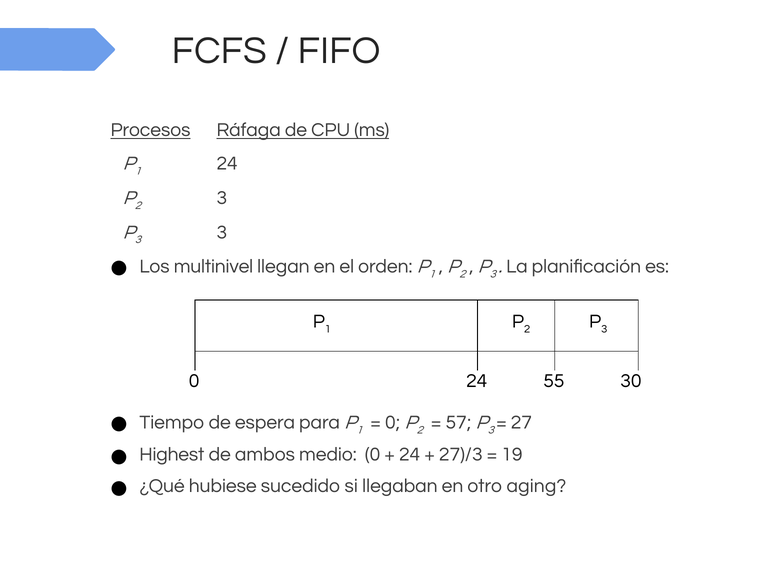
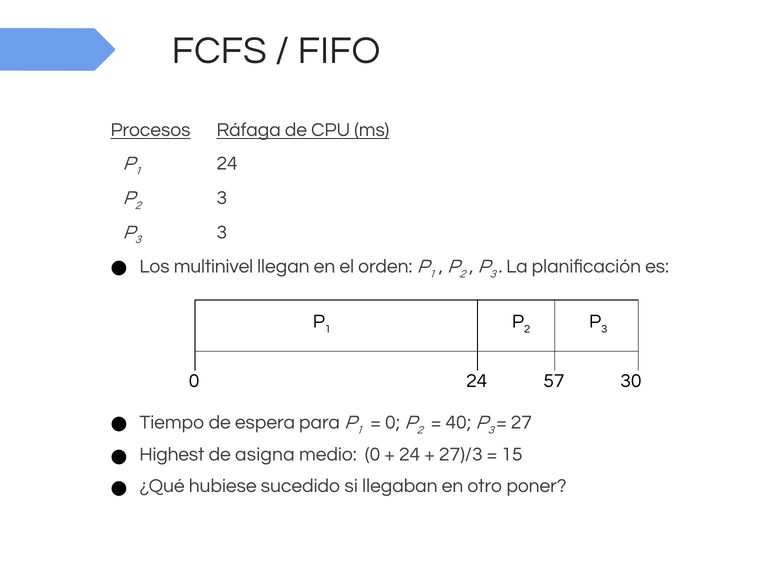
55: 55 -> 57 (554, 381)
57: 57 -> 40 (458, 423)
ambos: ambos -> asigna (265, 455)
19: 19 -> 15 (512, 455)
aging: aging -> poner (537, 486)
